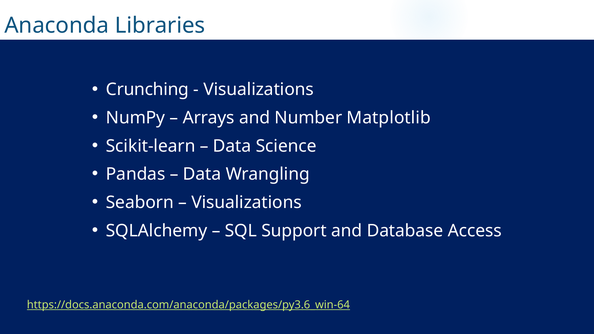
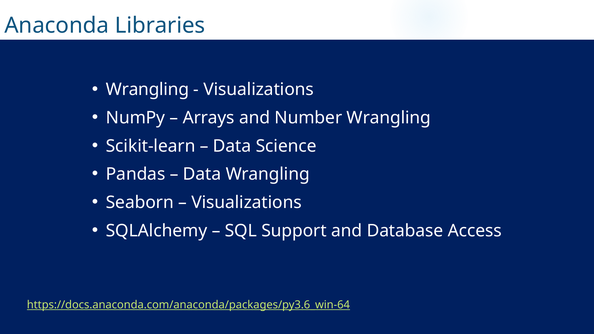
Crunching: Crunching -> Wrangling (147, 90)
Number Matplotlib: Matplotlib -> Wrangling (389, 118)
